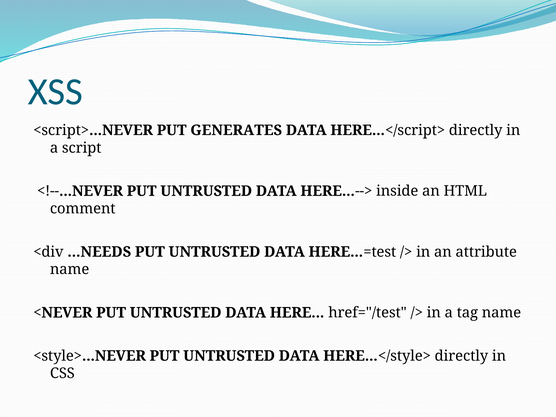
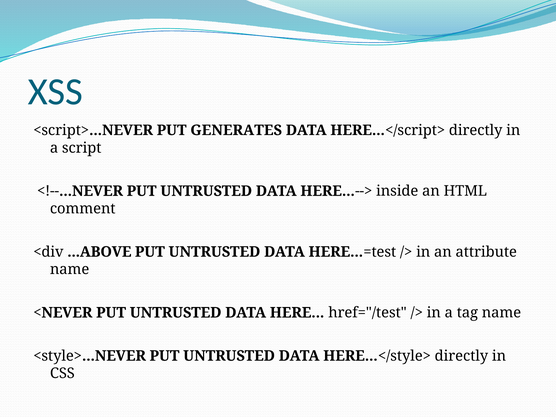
...NEEDS: ...NEEDS -> ...ABOVE (99, 252)
